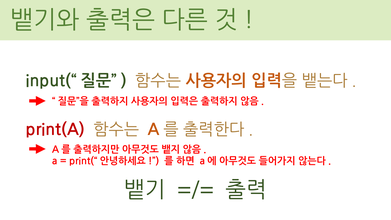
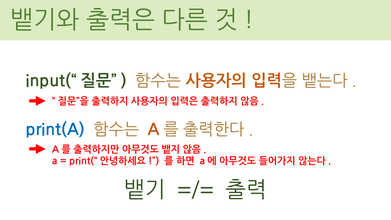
print(A colour: red -> blue (55, 130)
